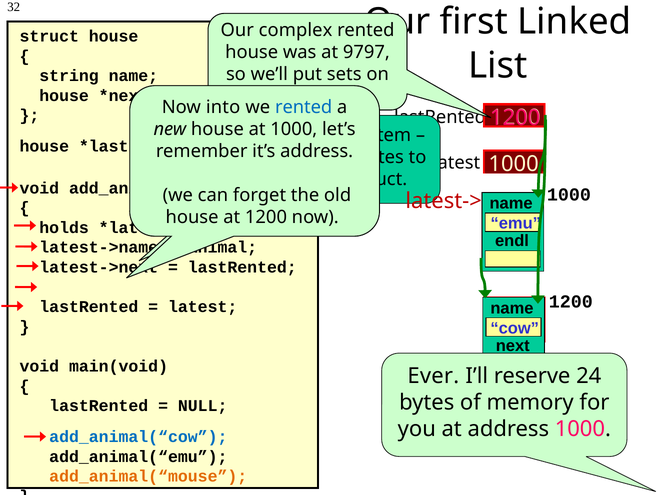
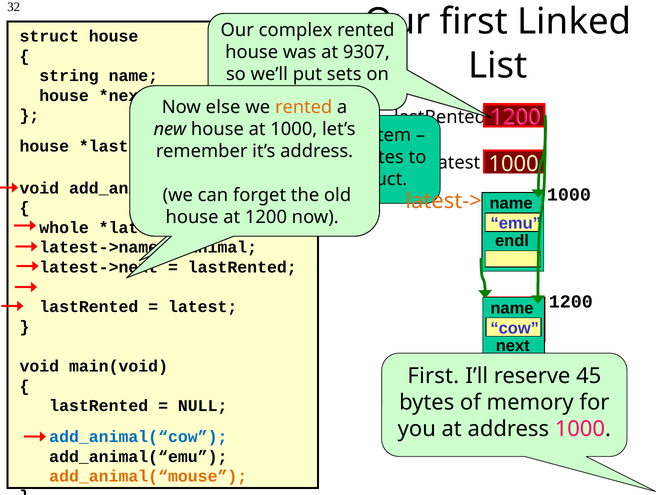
9797: 9797 -> 9307 (366, 52)
into: into -> else (223, 107)
rented colour: blue -> orange (304, 107)
latest-> colour: red -> orange (444, 201)
holds: holds -> whole (64, 228)
Ever: Ever -> First (433, 376)
24: 24 -> 45 (589, 376)
